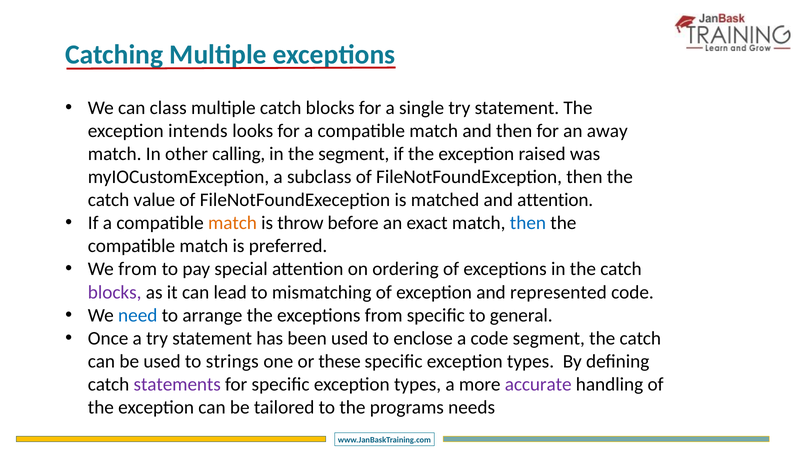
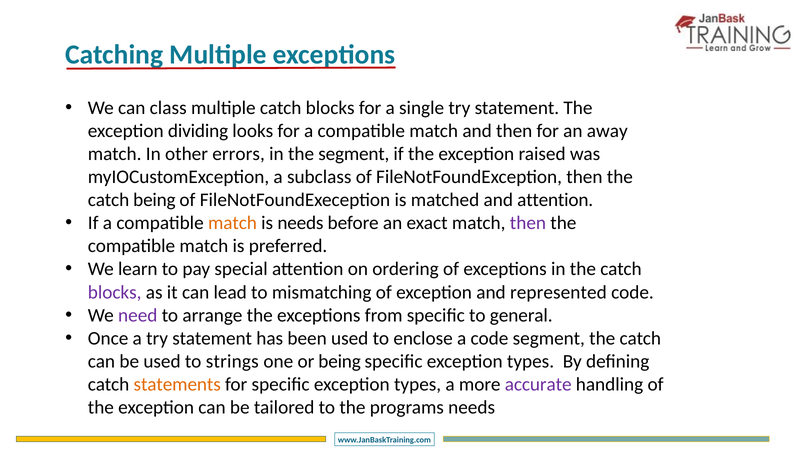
intends: intends -> dividing (198, 131)
calling: calling -> errors (239, 154)
catch value: value -> being (154, 200)
is throw: throw -> needs (300, 223)
then colour: blue -> purple (528, 223)
We from: from -> learn (138, 270)
need colour: blue -> purple (138, 316)
or these: these -> being (340, 362)
statements colour: purple -> orange (177, 385)
